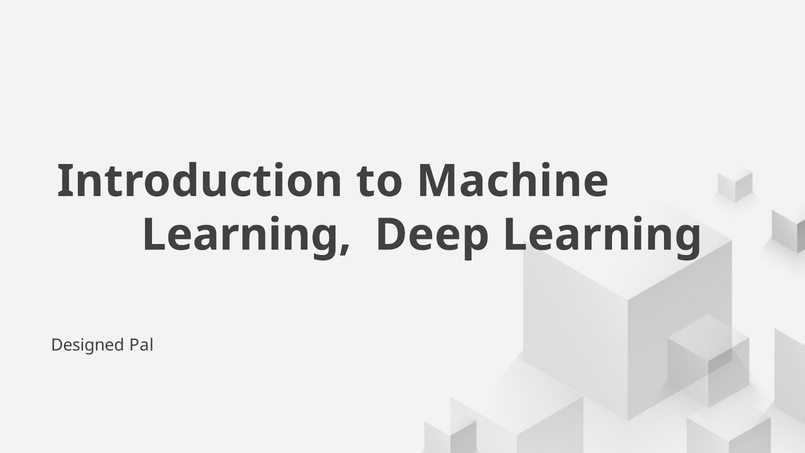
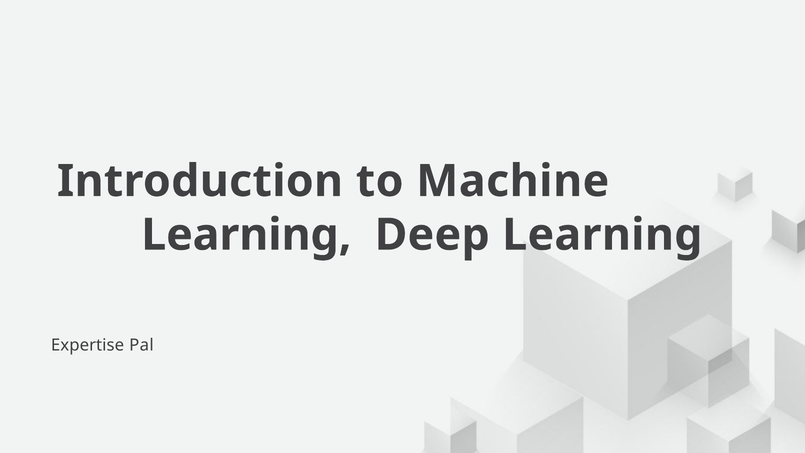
Designed: Designed -> Expertise (88, 345)
